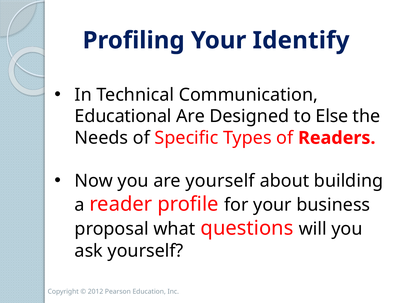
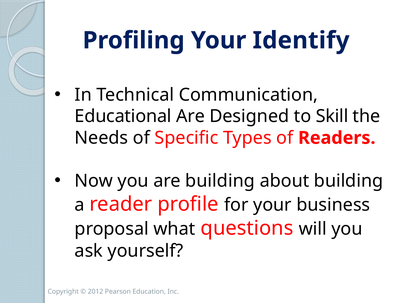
Else: Else -> Skill (332, 116)
are yourself: yourself -> building (220, 181)
